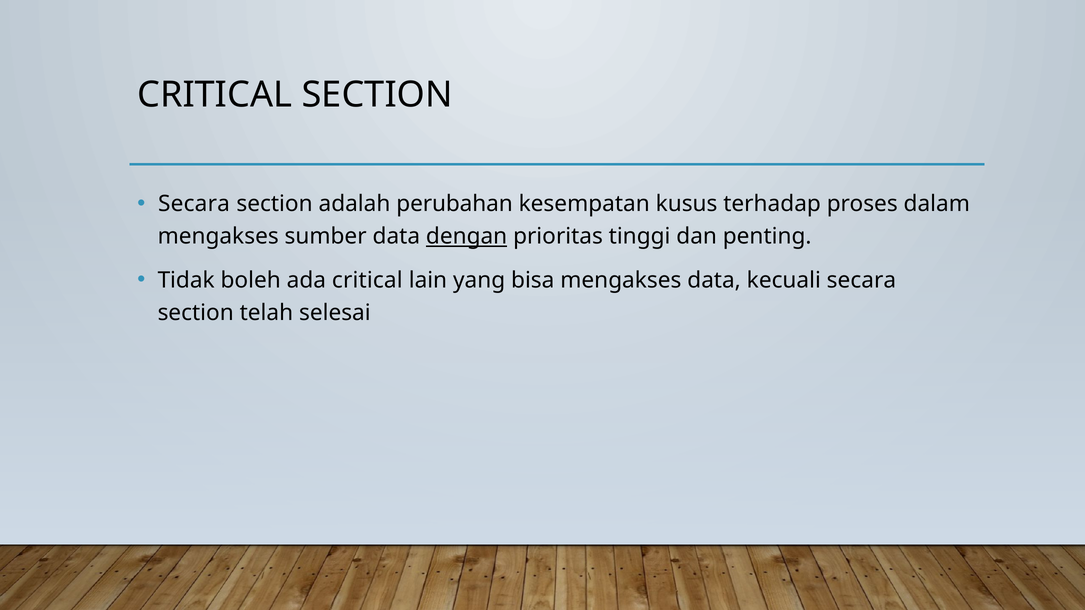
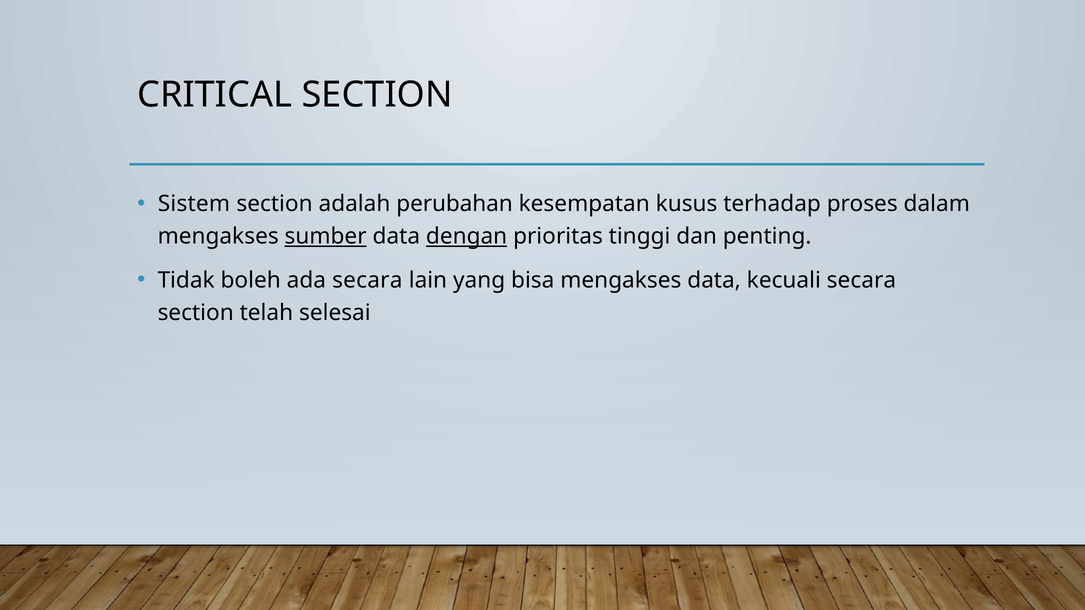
Secara: Secara -> Sistem (194, 204)
sumber underline: none -> present (326, 237)
ada critical: critical -> secara (367, 280)
